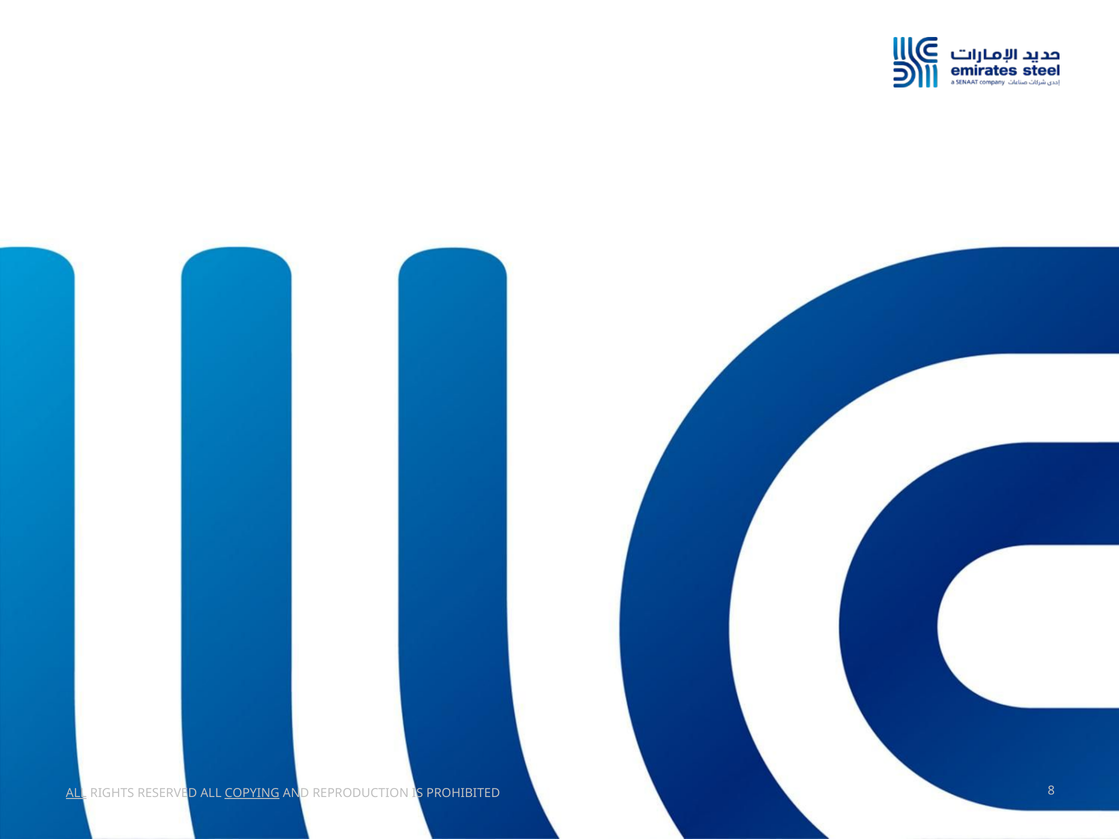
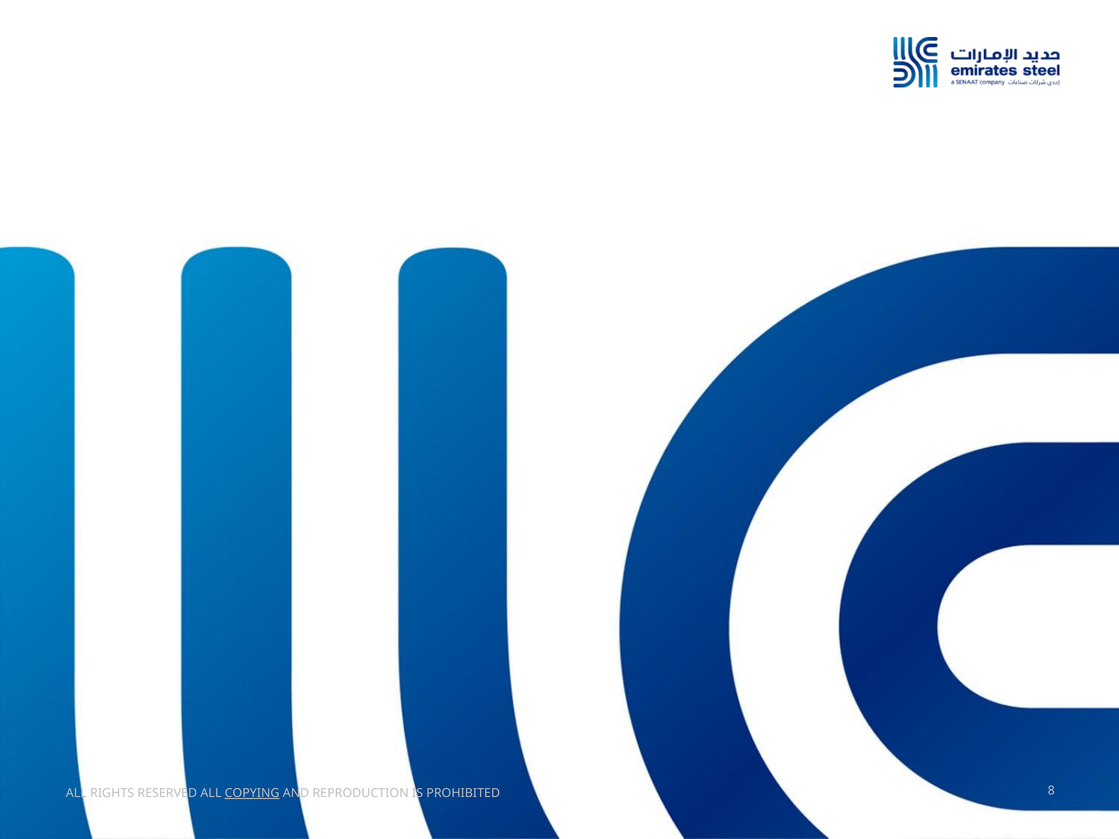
ALL underline: present -> none (76, 793)
